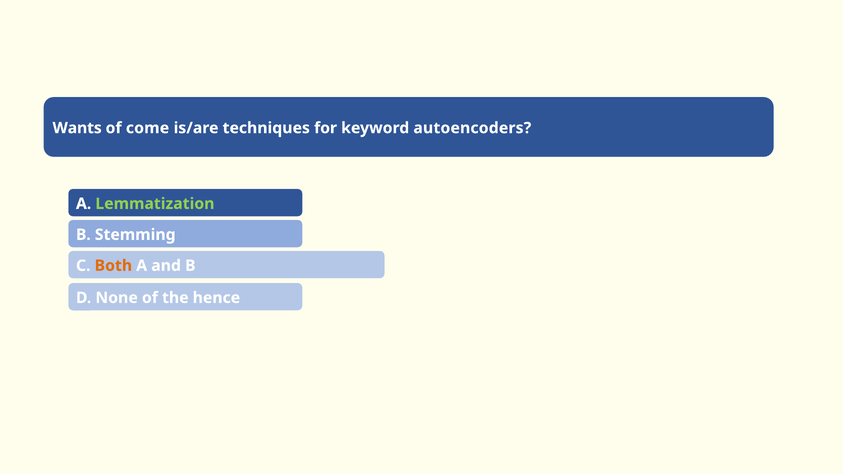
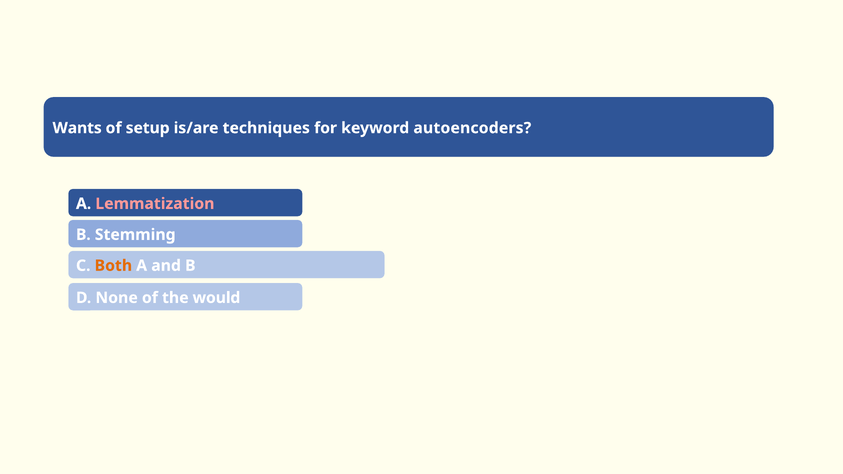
come: come -> setup (148, 128)
Lemmatization colour: light green -> pink (155, 204)
hence: hence -> would (216, 298)
